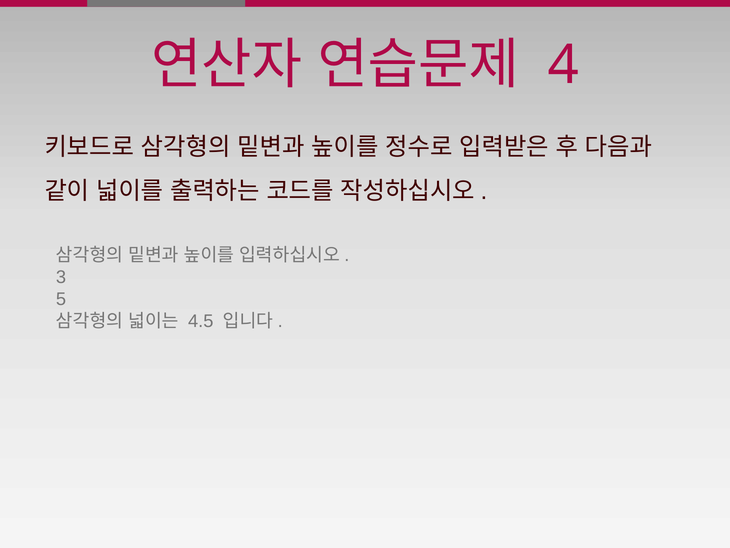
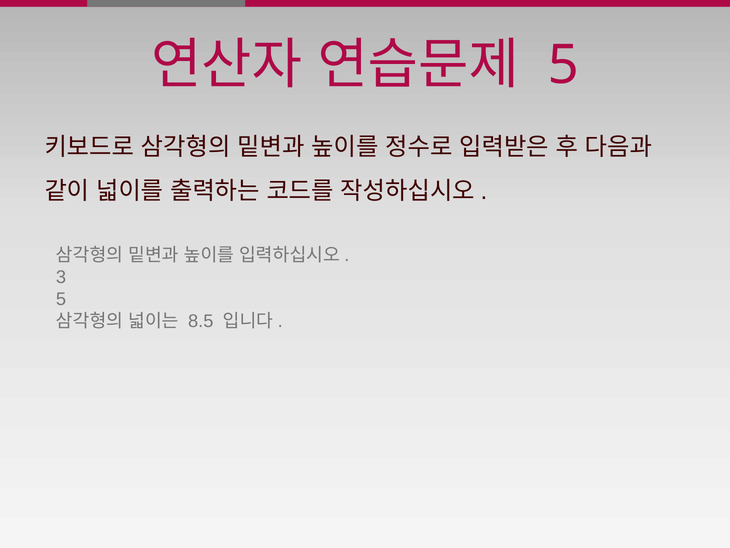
4: 4 -> 5 (563, 65)
4.5: 4.5 -> 8.5 (201, 321)
